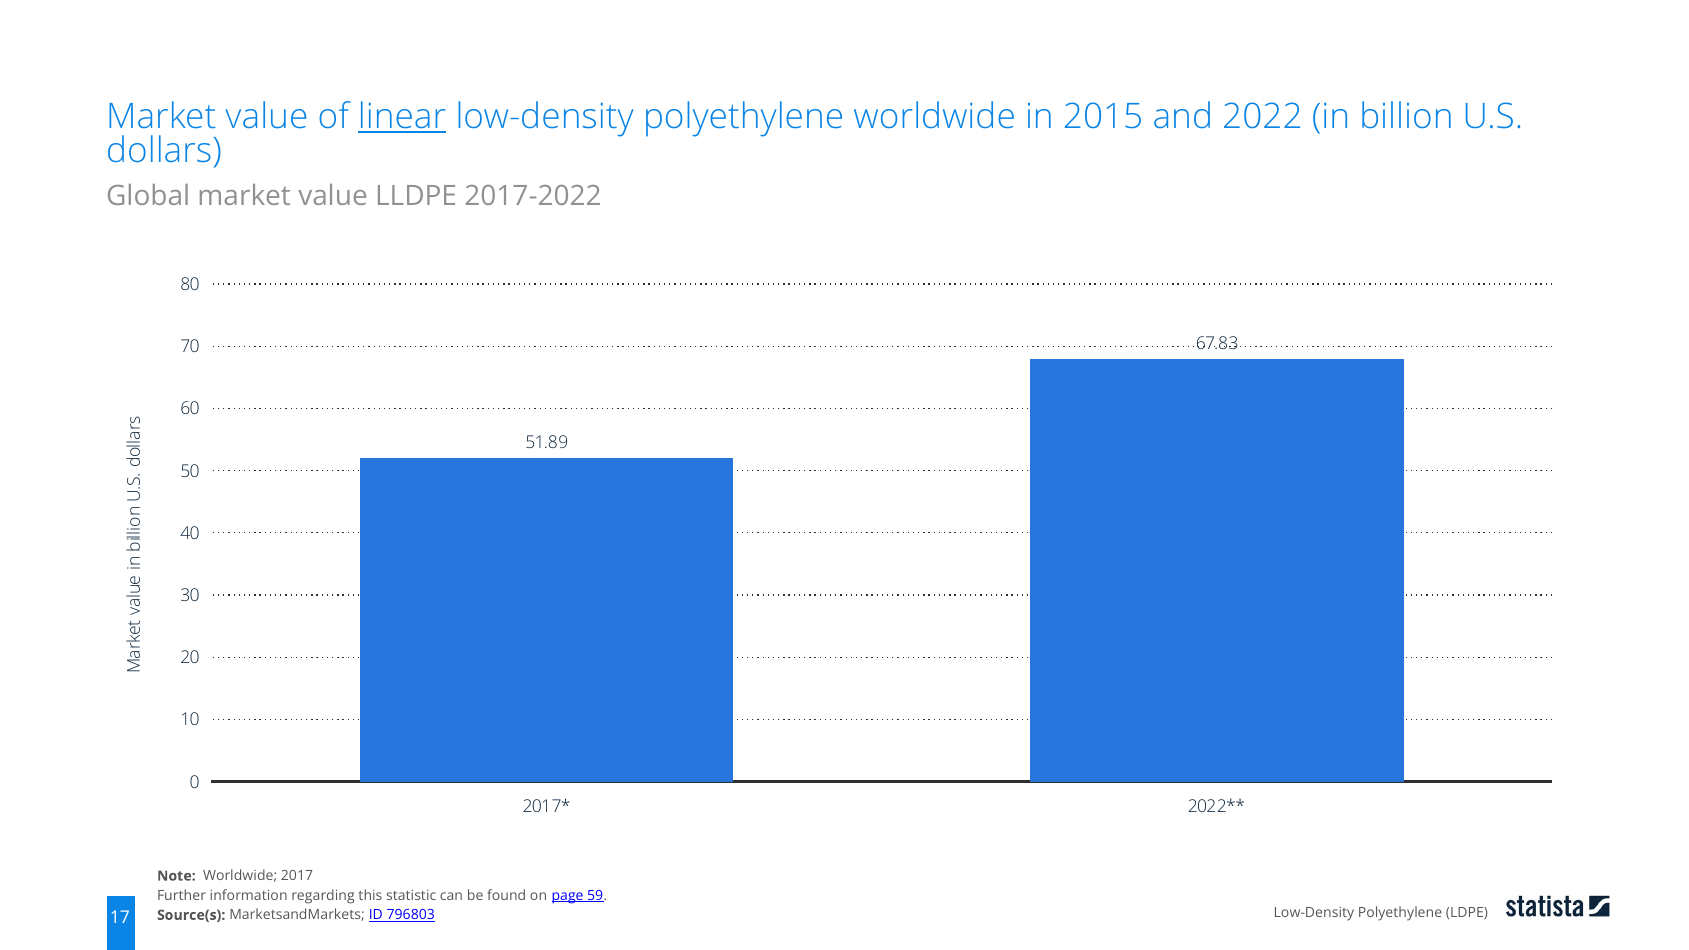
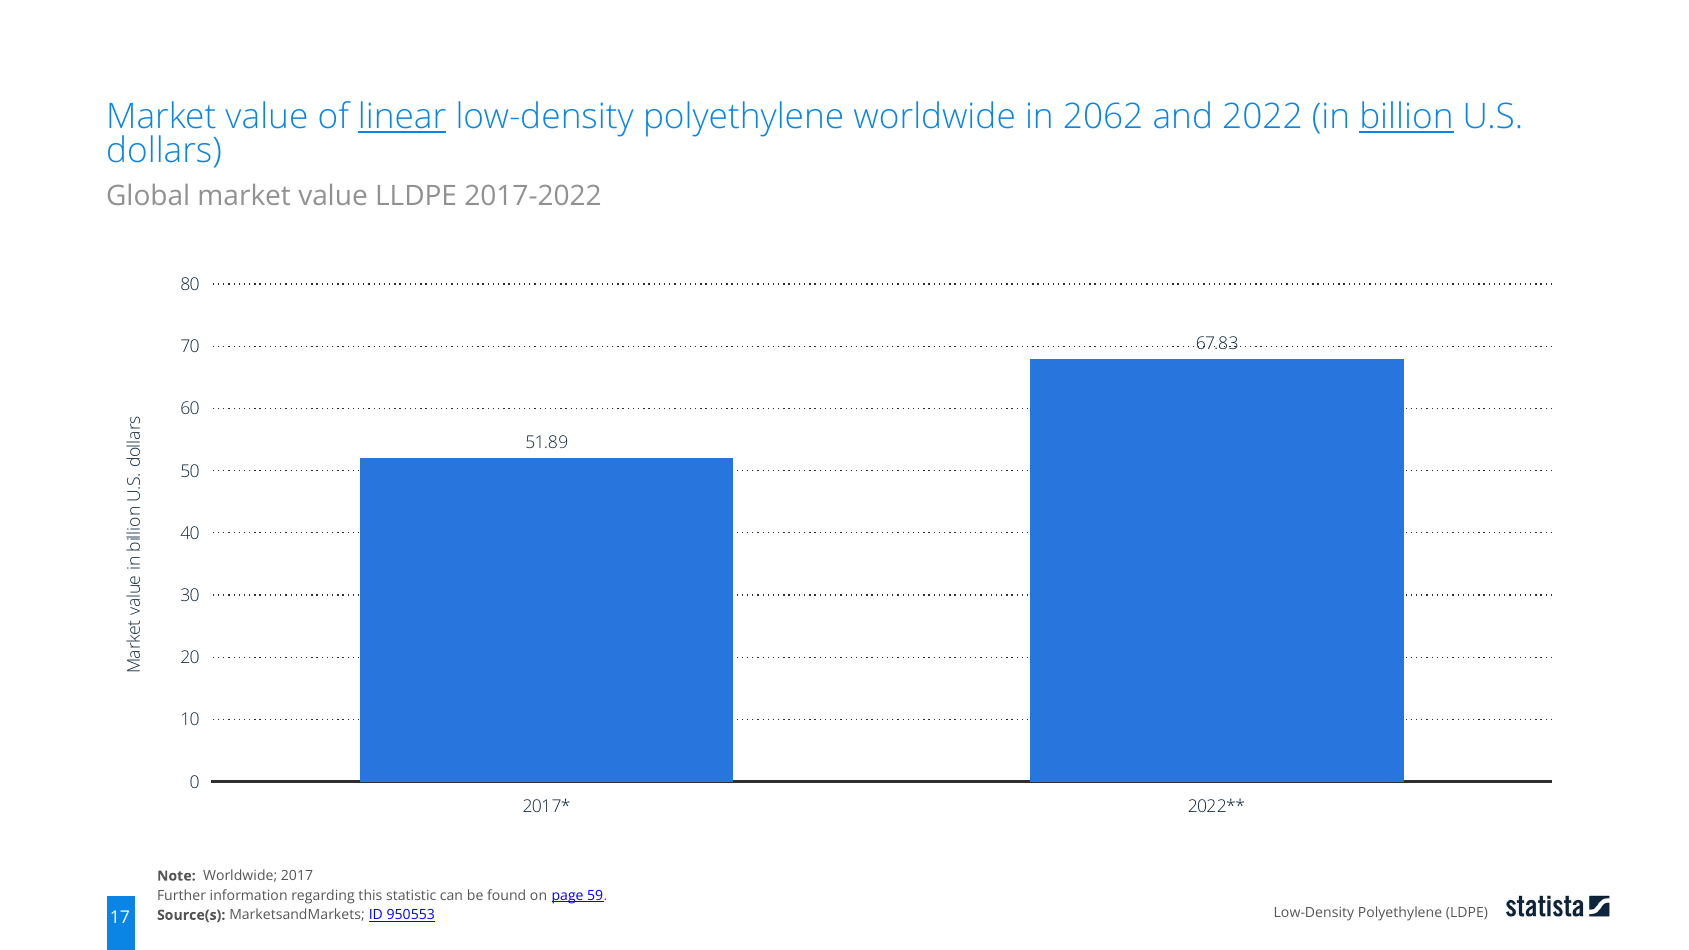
2015: 2015 -> 2062 (1103, 117)
billion underline: none -> present (1406, 117)
796803: 796803 -> 950553 (411, 915)
